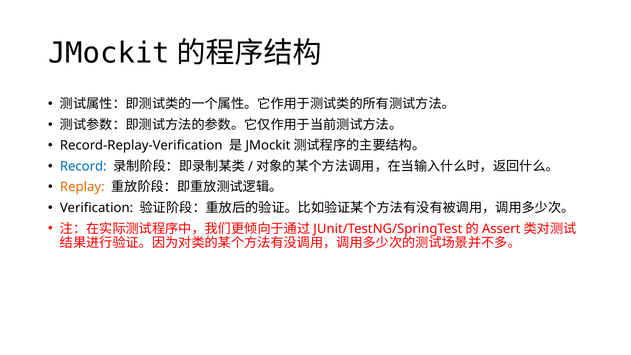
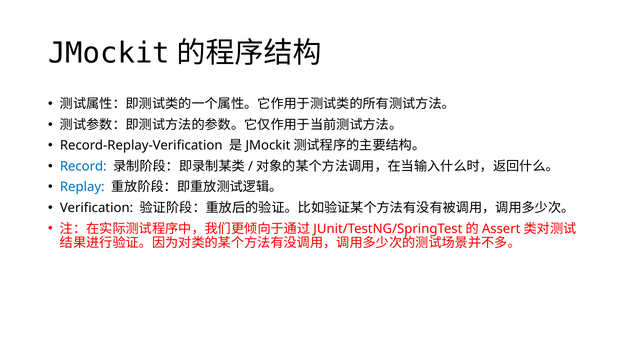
Replay colour: orange -> blue (82, 187)
